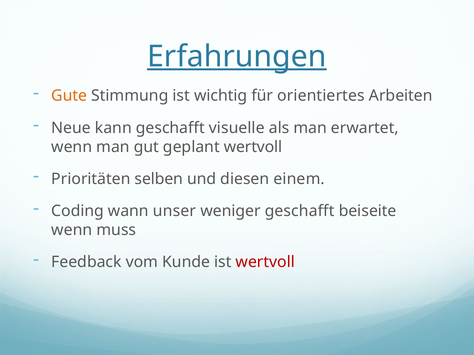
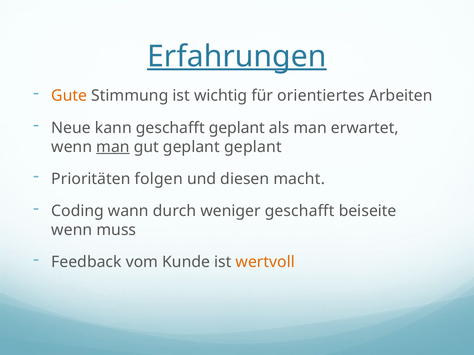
geschafft visuelle: visuelle -> geplant (237, 128)
man underline: none -> present (113, 147)
geplant wertvoll: wertvoll -> geplant (253, 147)
selben: selben -> folgen (159, 179)
einem: einem -> macht (299, 179)
unser: unser -> durch (175, 211)
wertvoll colour: red -> orange (265, 262)
